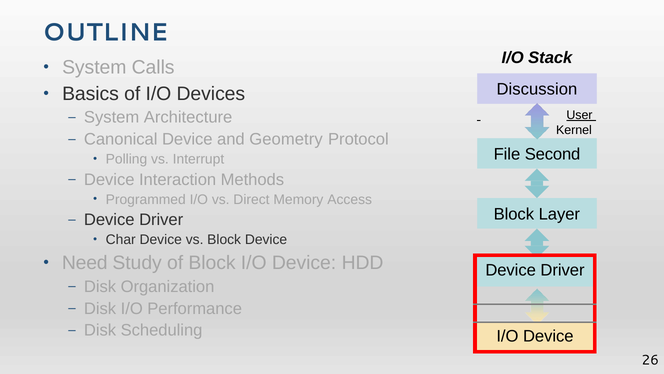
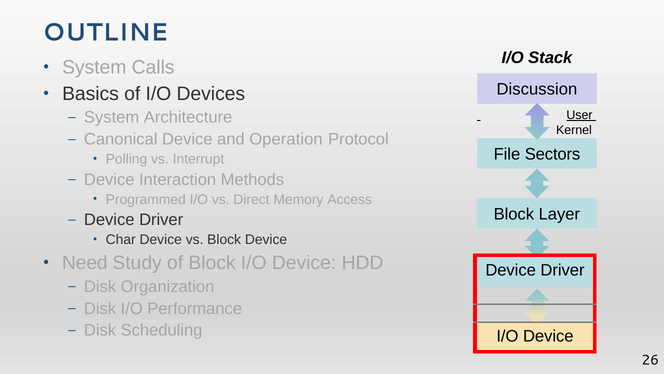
Geometry: Geometry -> Operation (286, 139)
Second: Second -> Sectors (553, 154)
